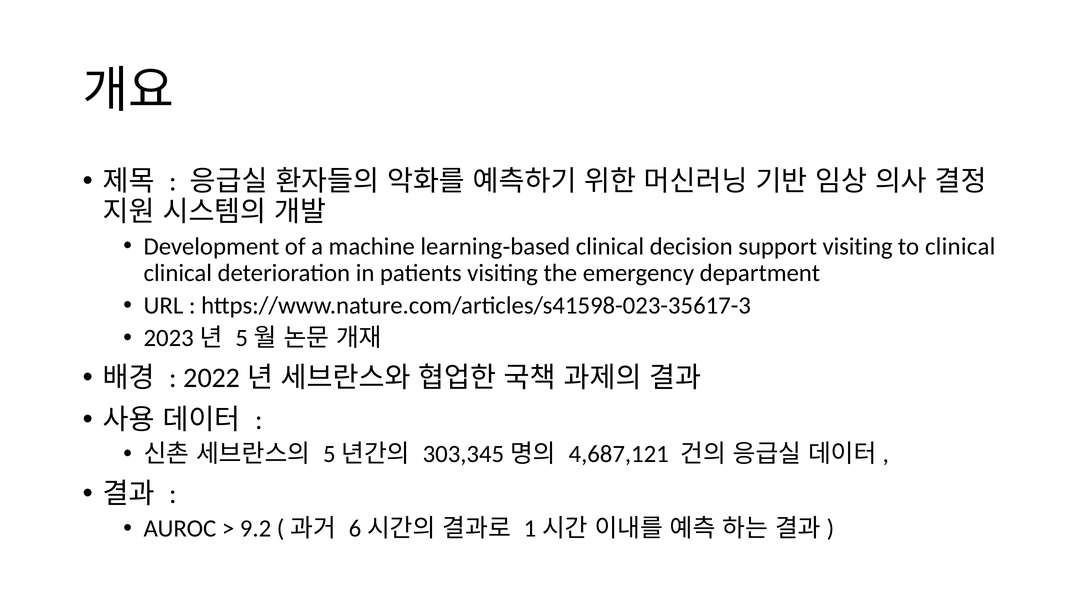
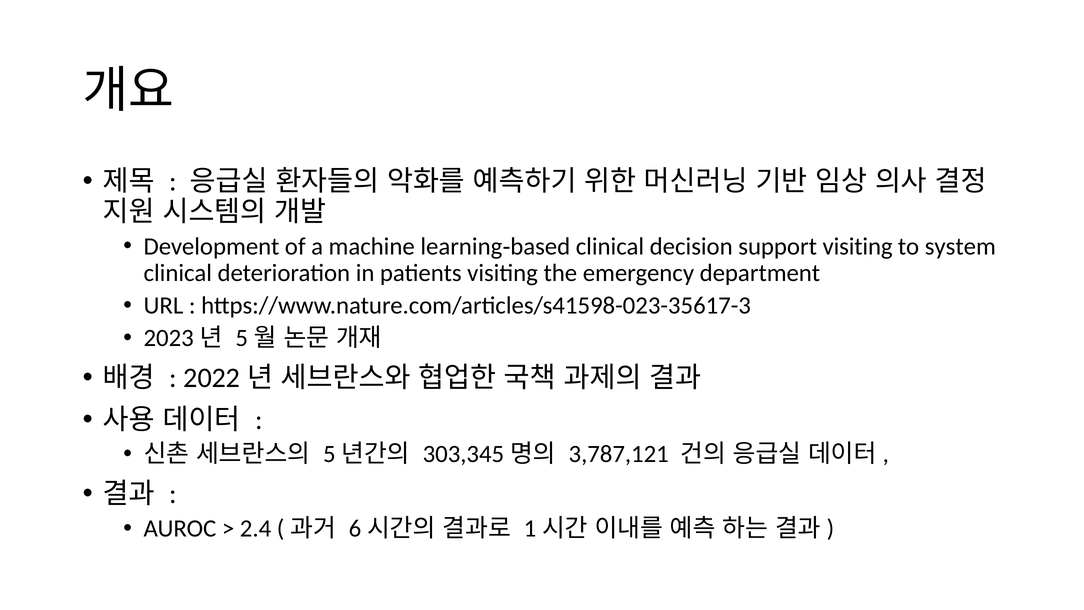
to clinical: clinical -> system (960, 246)
4,687,121: 4,687,121 -> 3,787,121 (619, 454)
9.2: 9.2 -> 2.4 (256, 528)
